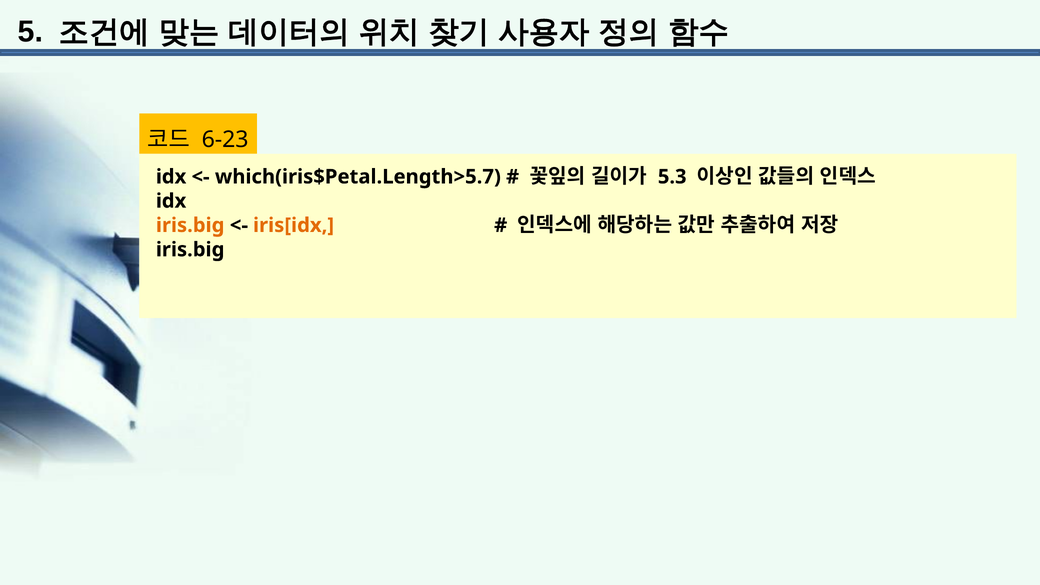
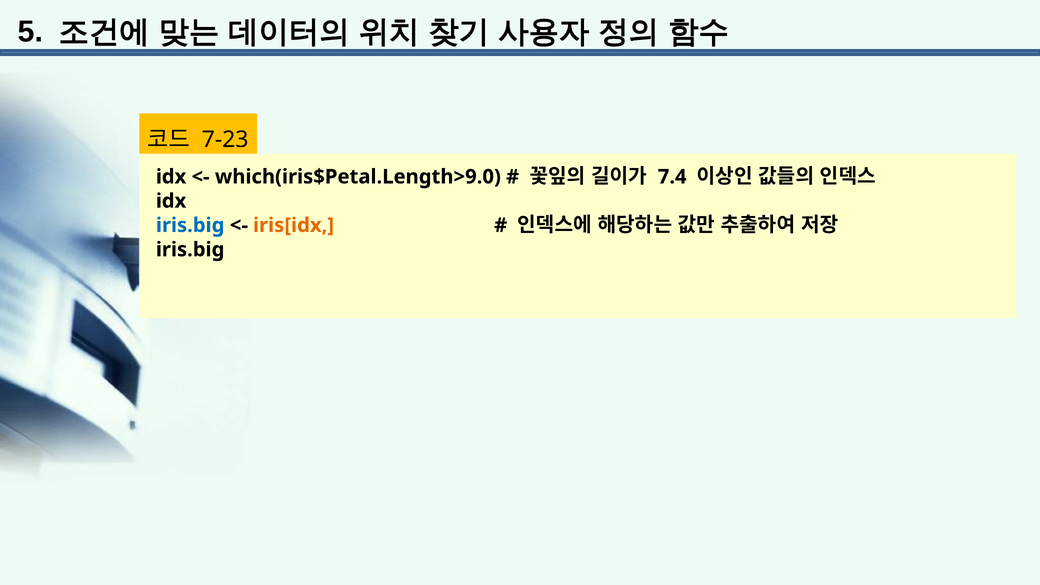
6-23: 6-23 -> 7-23 (225, 140)
which(iris$Petal.Length>5.7: which(iris$Petal.Length>5.7 -> which(iris$Petal.Length>9.0 (358, 177)
5.3: 5.3 -> 7.4 (672, 177)
iris.big colour: orange -> blue (190, 225)
